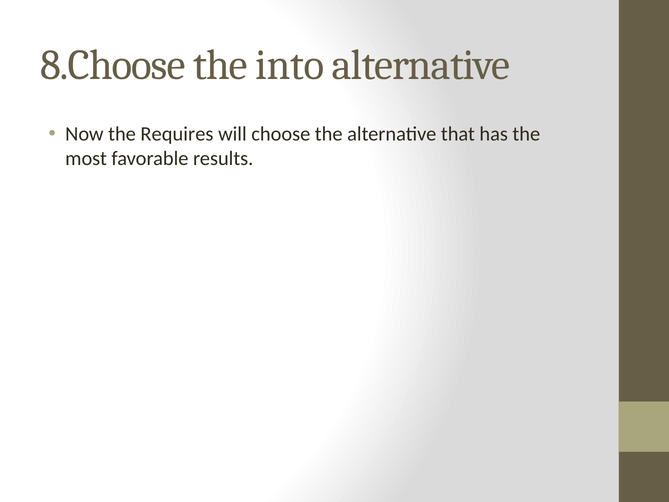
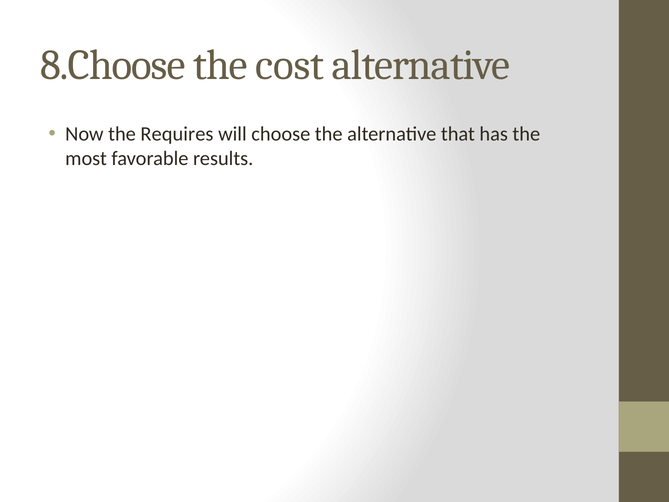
into: into -> cost (290, 65)
